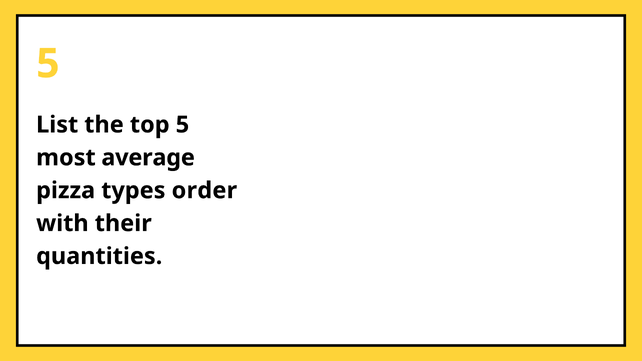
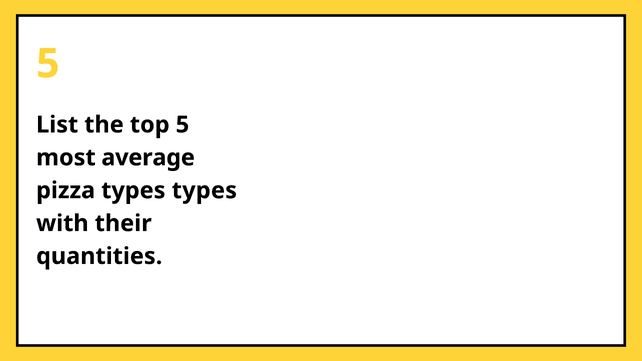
types order: order -> types (204, 191)
